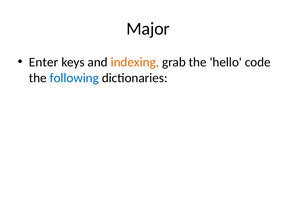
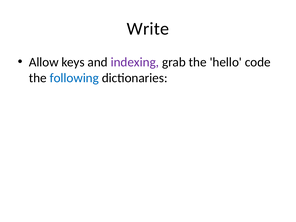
Major: Major -> Write (148, 29)
Enter: Enter -> Allow (44, 62)
indexing colour: orange -> purple (135, 62)
